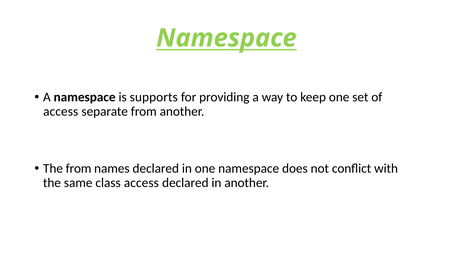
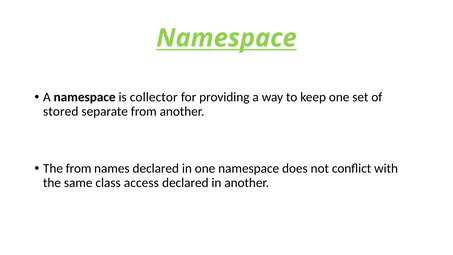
supports: supports -> collector (154, 97)
access: access -> stored (61, 111)
